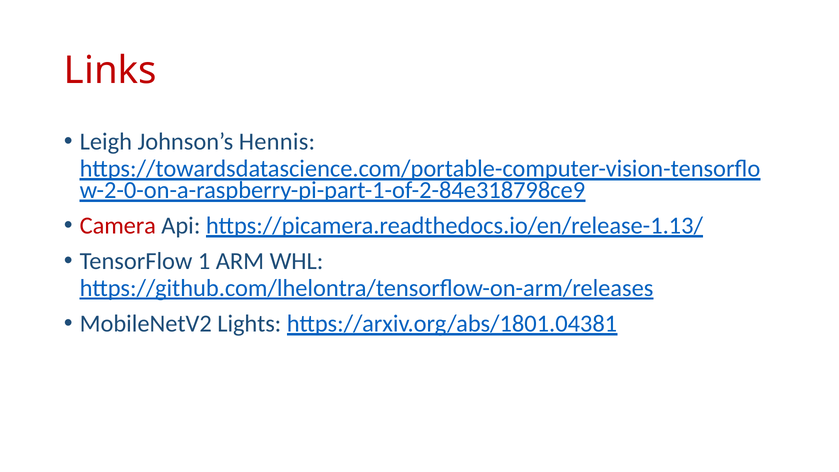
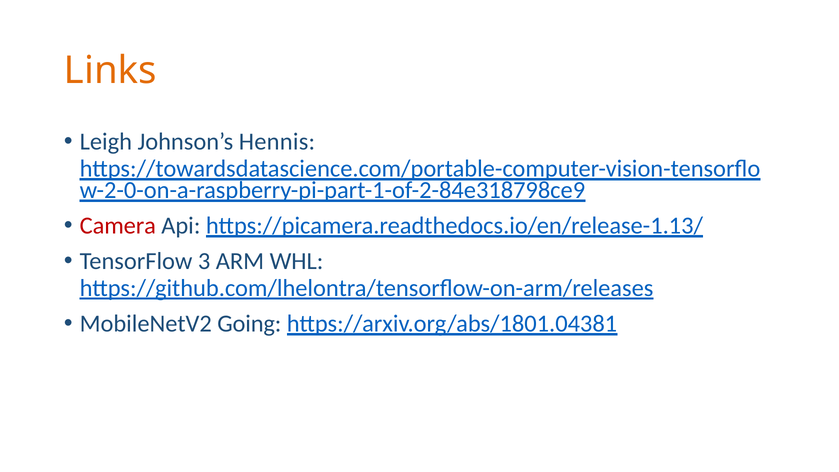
Links colour: red -> orange (110, 70)
1: 1 -> 3 (204, 261)
Lights: Lights -> Going (249, 324)
